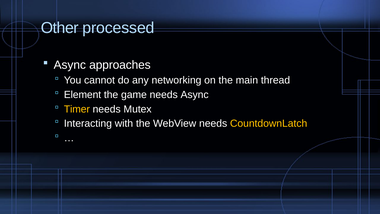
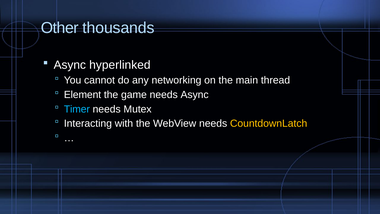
processed: processed -> thousands (118, 28)
approaches: approaches -> hyperlinked (120, 65)
Timer colour: yellow -> light blue (77, 109)
